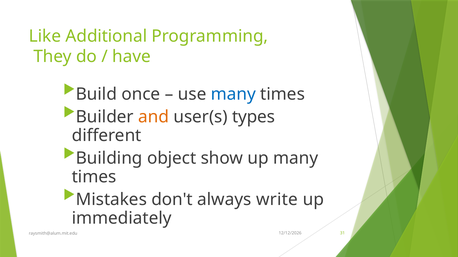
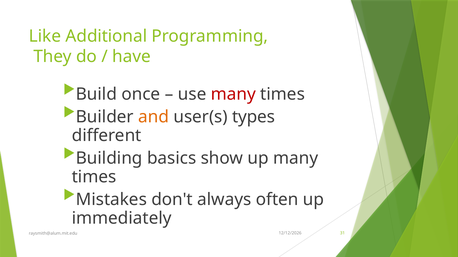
many colour: blue -> red (233, 94)
object: object -> basics (172, 159)
write: write -> often (277, 200)
